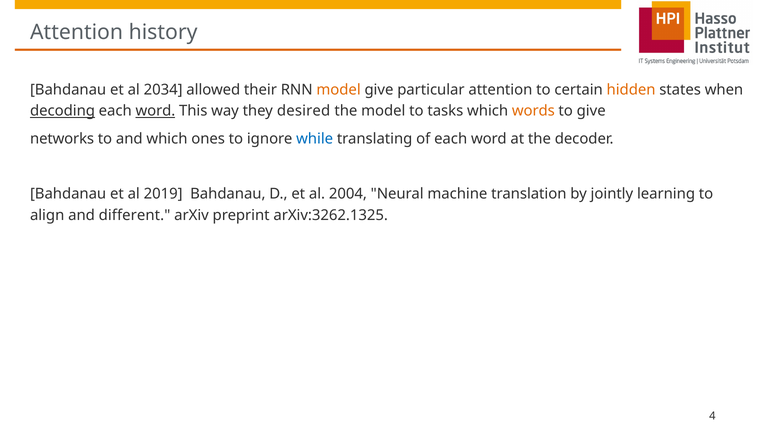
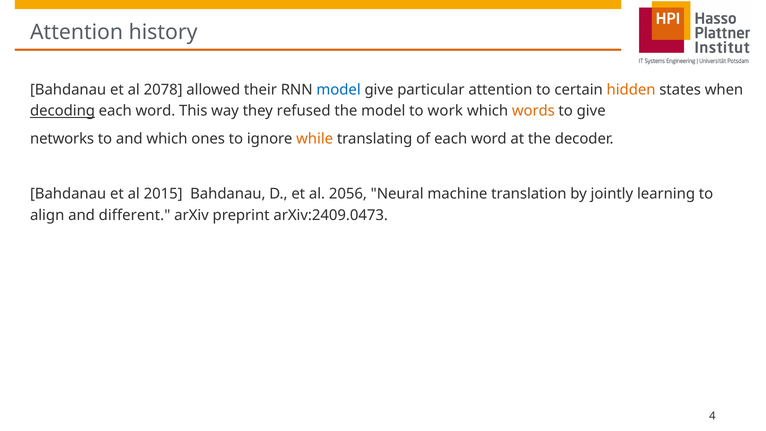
2034: 2034 -> 2078 (163, 90)
model colour: orange -> blue (339, 90)
word underline: present -> none (155, 111)
desired: desired -> refused (304, 111)
tasks: tasks -> work (445, 111)
while colour: blue -> orange (315, 139)
2019: 2019 -> 2015 (163, 194)
2004: 2004 -> 2056 (348, 194)
arXiv:3262.1325: arXiv:3262.1325 -> arXiv:2409.0473 (331, 215)
